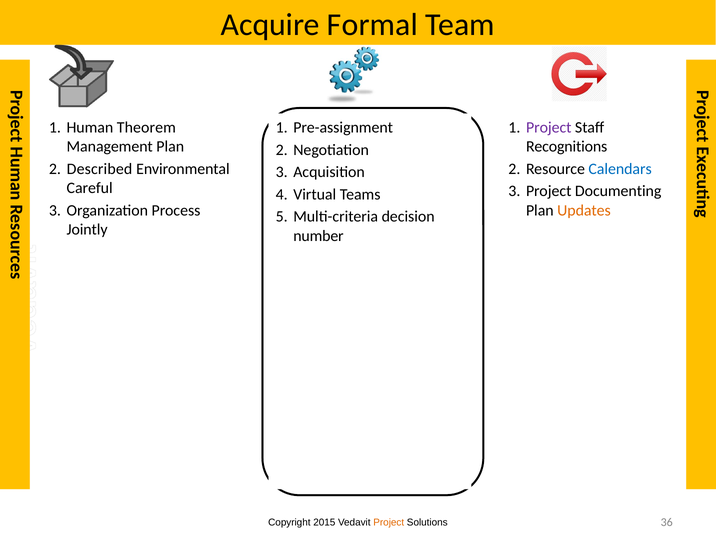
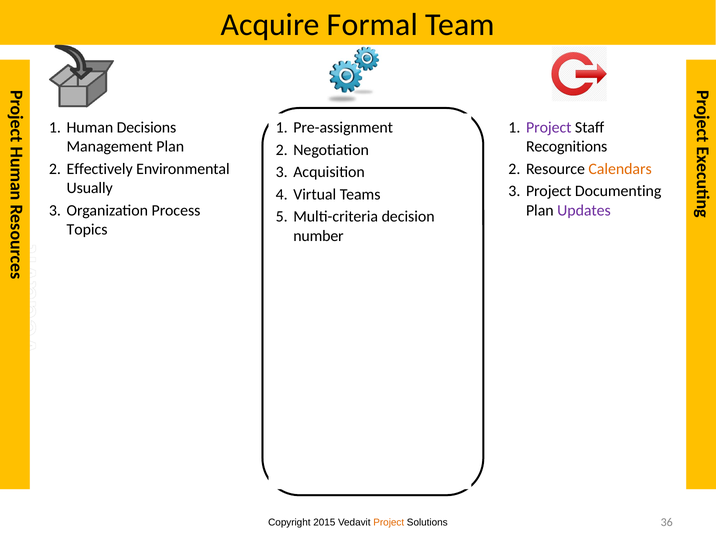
Theorem: Theorem -> Decisions (146, 128)
Described: Described -> Effectively (100, 169)
Calendars colour: blue -> orange (620, 169)
Careful: Careful -> Usually (90, 188)
Updates colour: orange -> purple (584, 210)
Jointly: Jointly -> Topics (87, 229)
